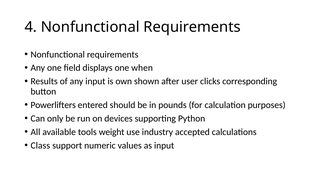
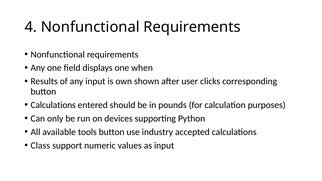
Powerlifters: Powerlifters -> Calculations (53, 105)
tools weight: weight -> button (112, 132)
